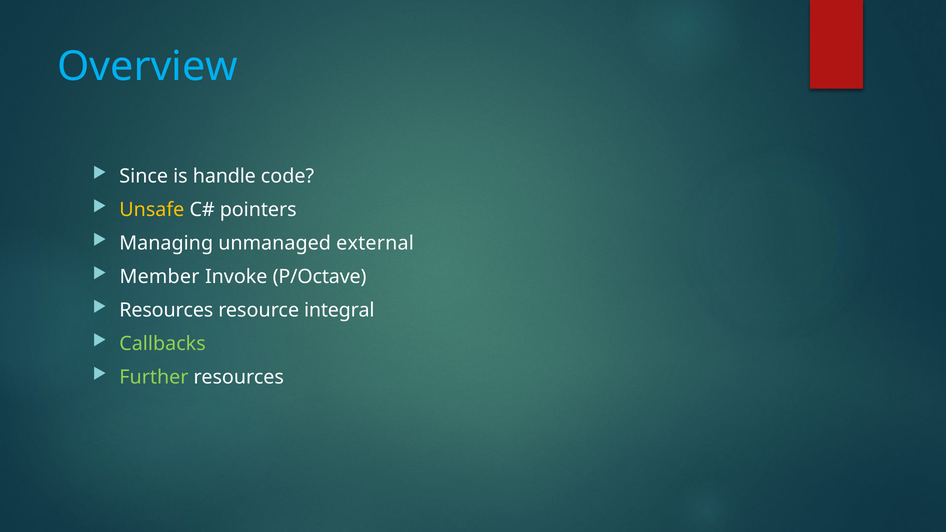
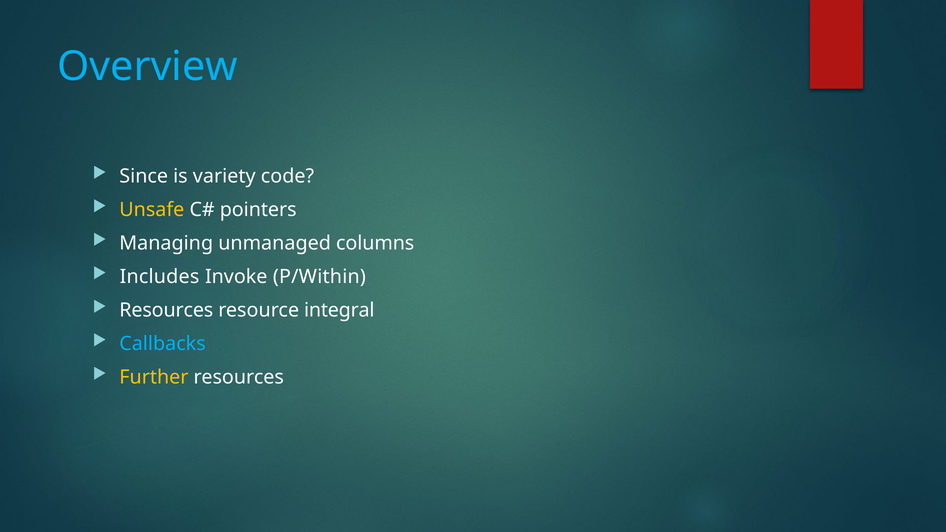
handle: handle -> variety (224, 176)
external: external -> columns (375, 243)
Member: Member -> Includes (159, 277)
P/Octave: P/Octave -> P/Within (319, 277)
Callbacks colour: light green -> light blue (163, 344)
Further colour: light green -> yellow (154, 377)
